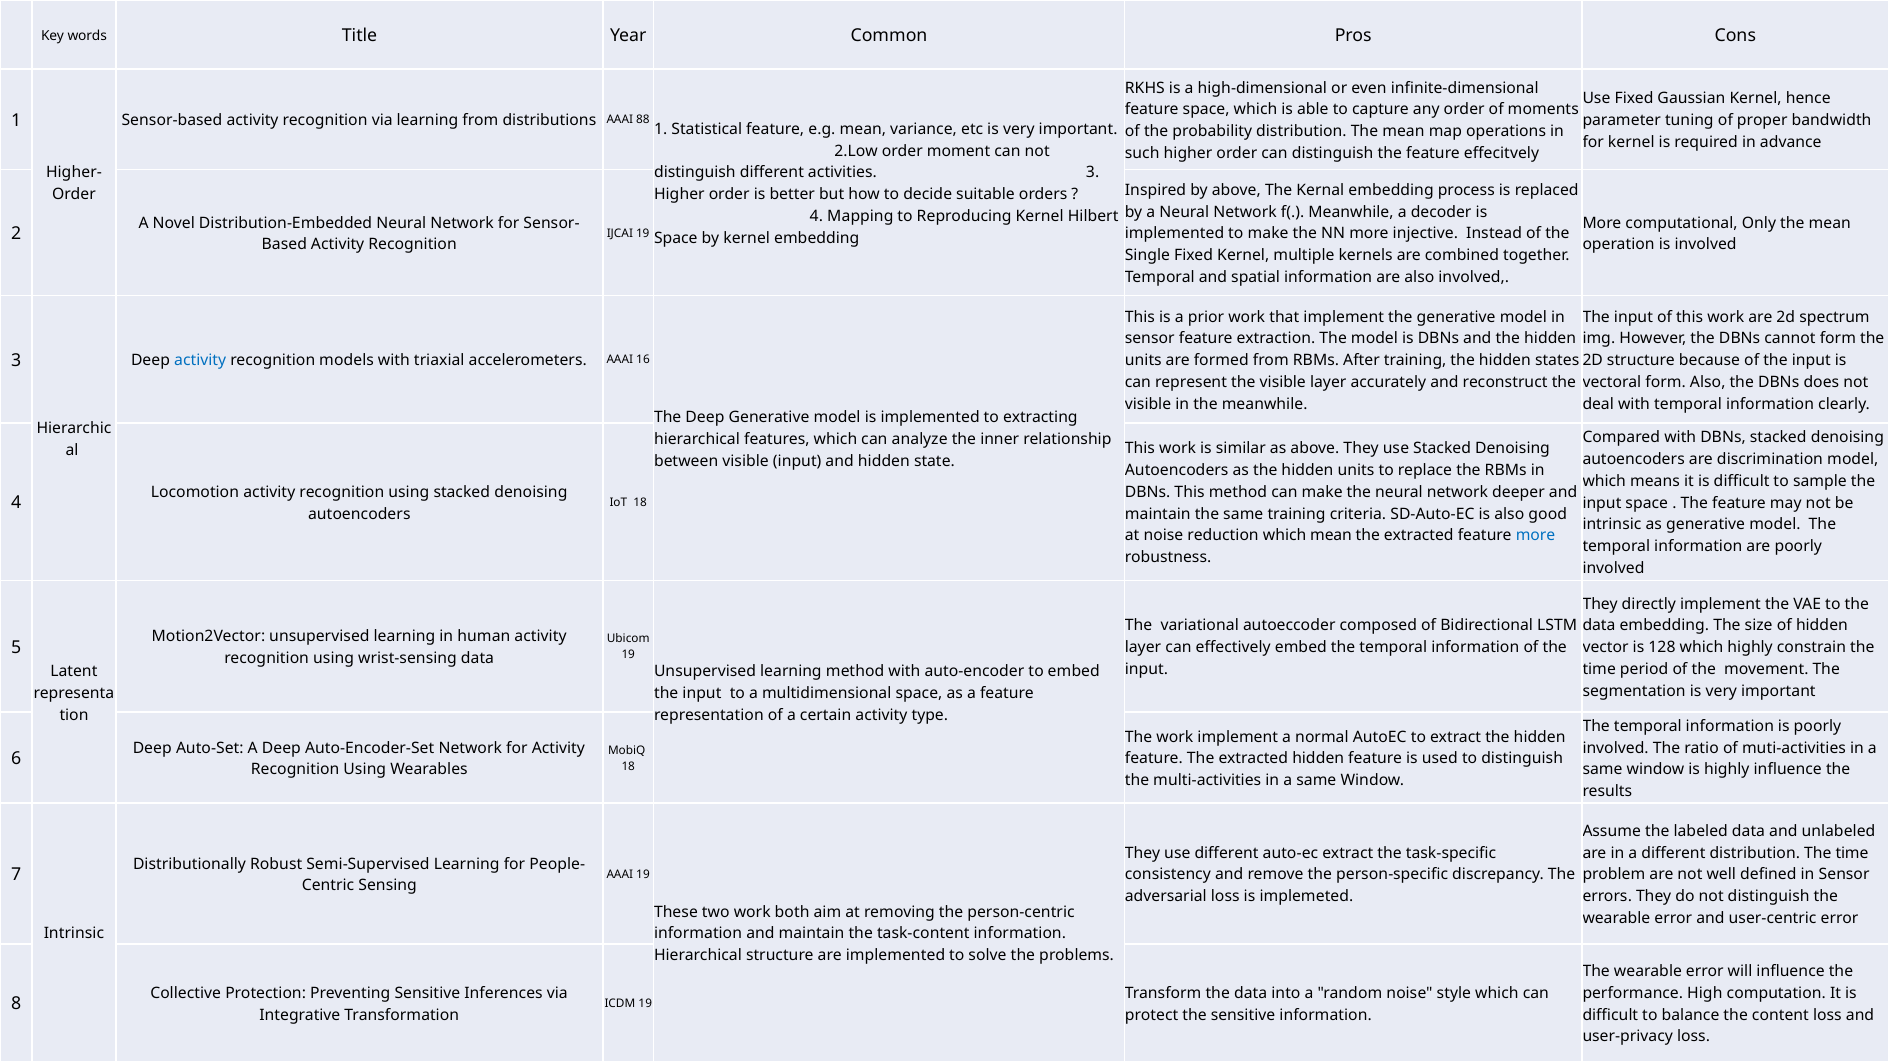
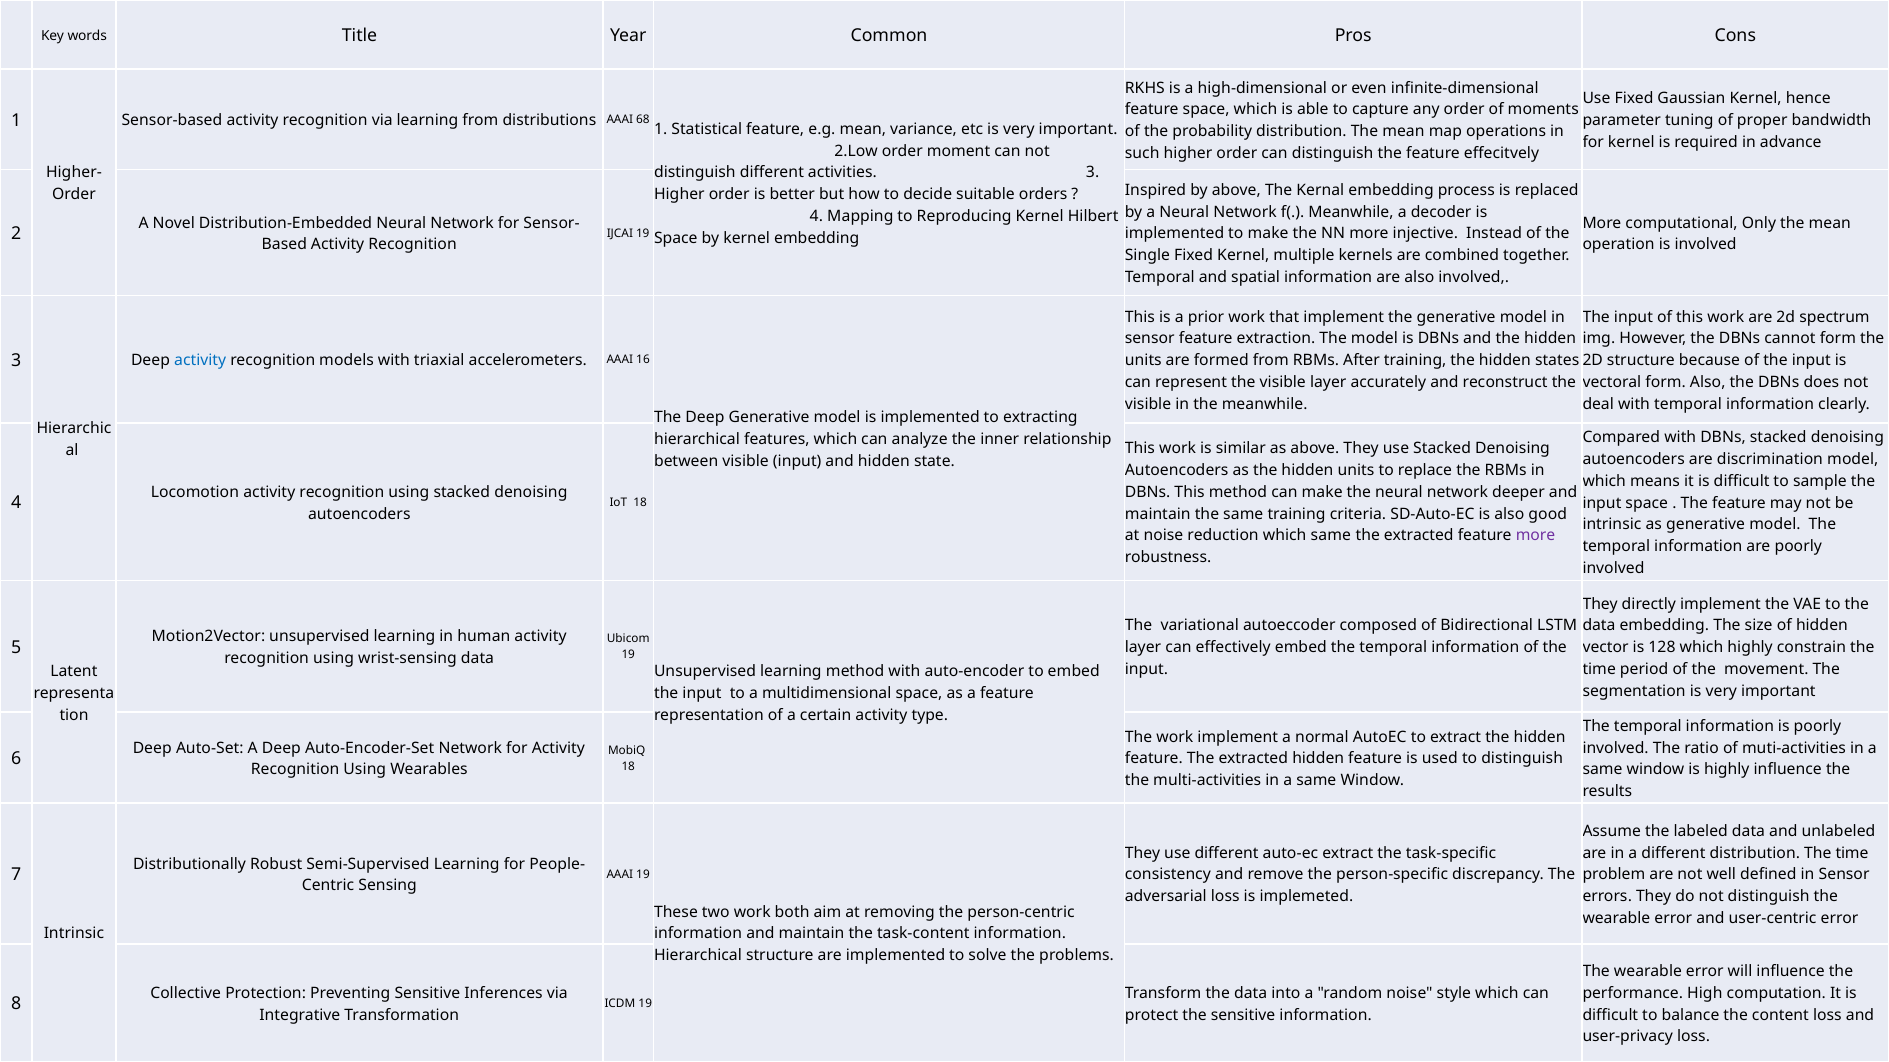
88: 88 -> 68 (643, 120)
which mean: mean -> same (1331, 536)
more colour: blue -> purple (1535, 536)
